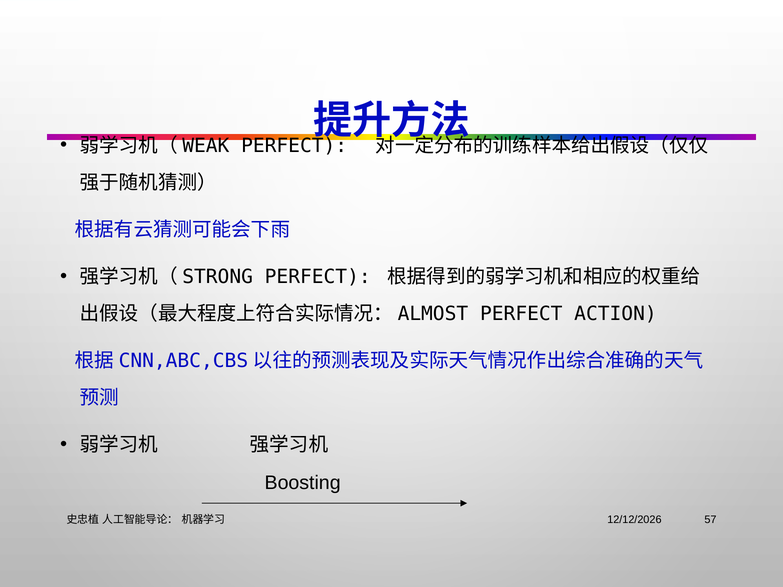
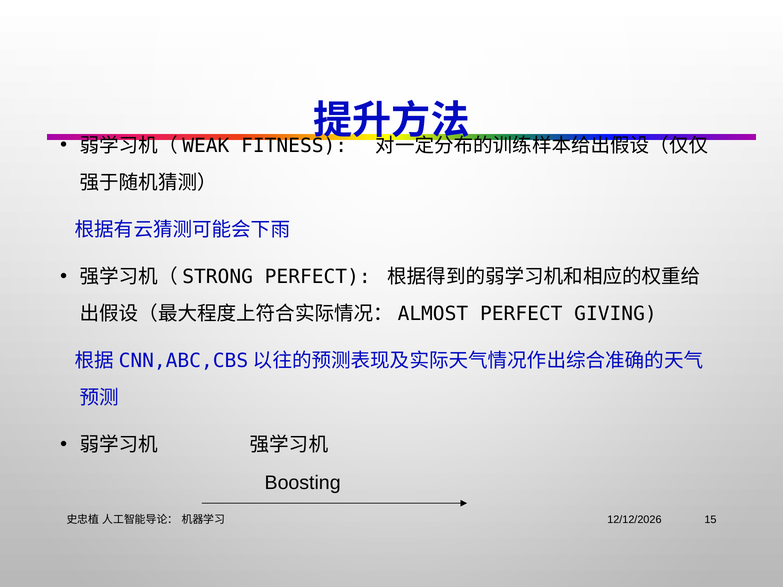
PERFECT: PERFECT -> FITNESS (294, 146)
ACTION: ACTION -> GIVING (615, 314)
57: 57 -> 15 (710, 520)
